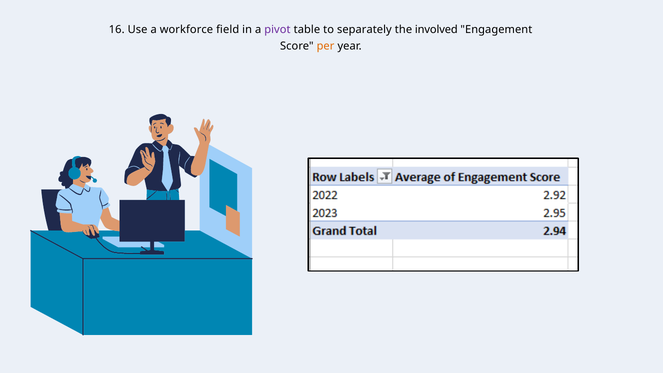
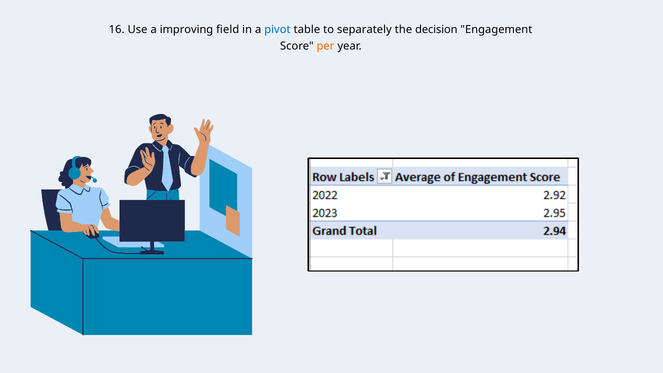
workforce: workforce -> improving (186, 30)
pivot colour: purple -> blue (277, 30)
involved: involved -> decision (436, 30)
